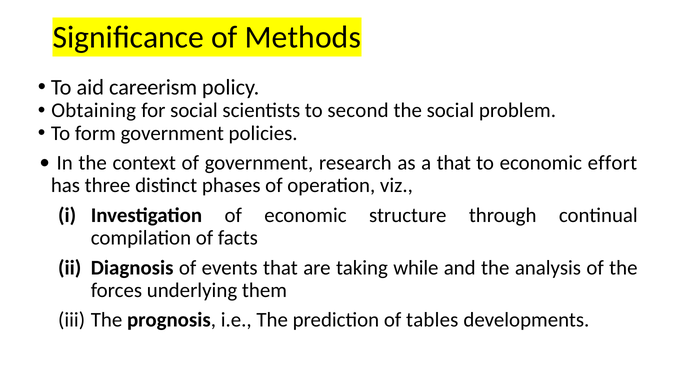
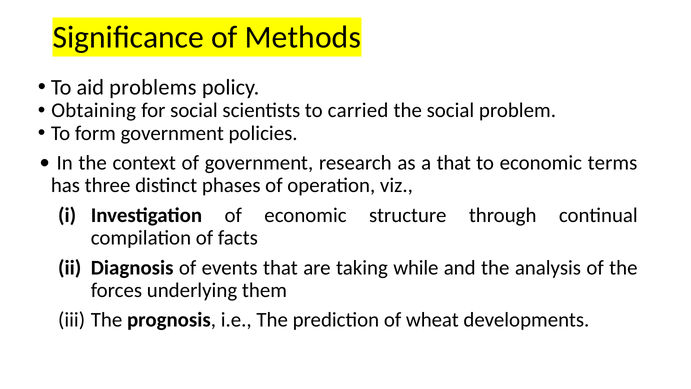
careerism: careerism -> problems (153, 87)
second: second -> carried (358, 110)
effort: effort -> terms (612, 163)
tables: tables -> wheat (432, 320)
